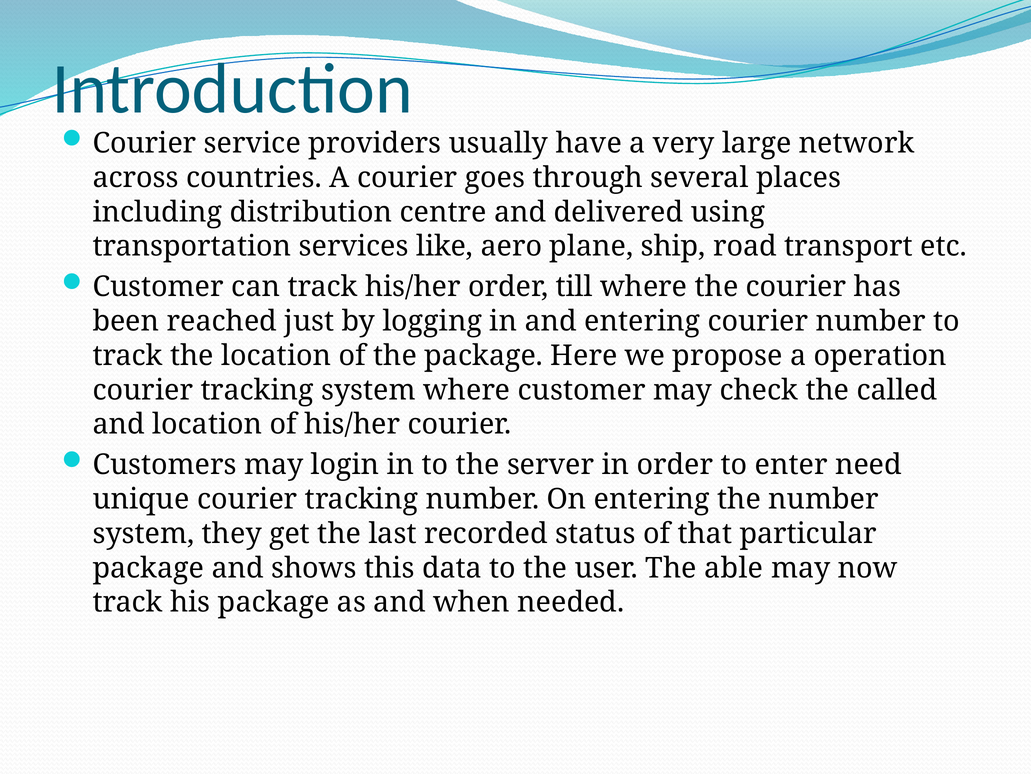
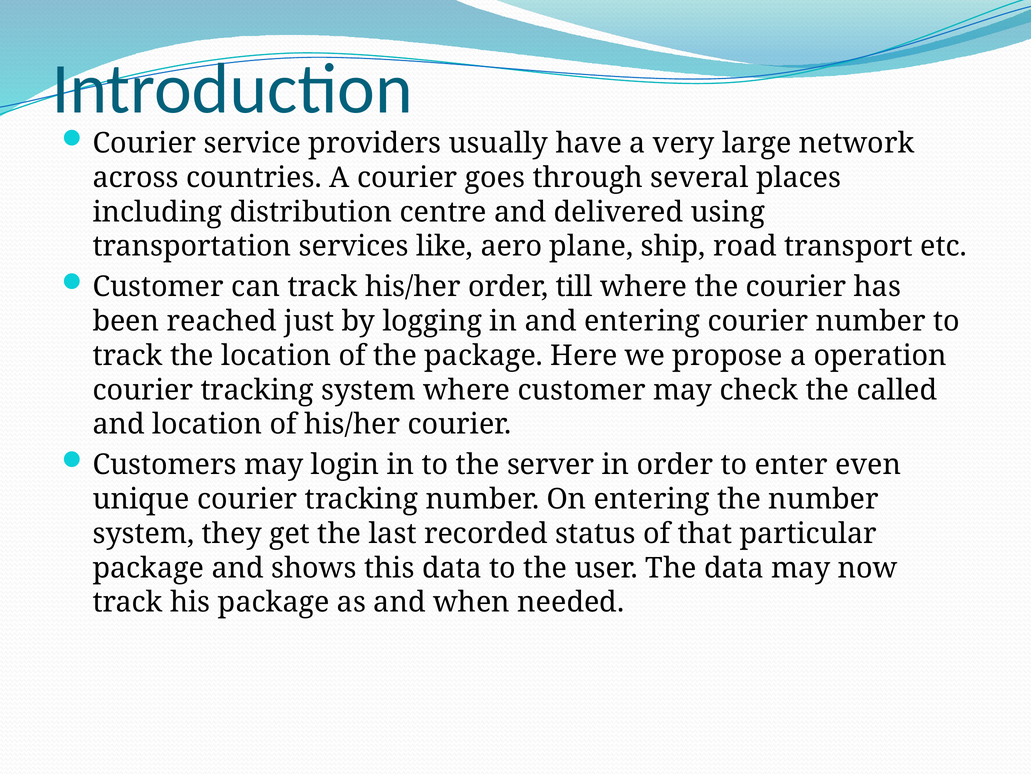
need: need -> even (868, 464)
The able: able -> data (734, 567)
